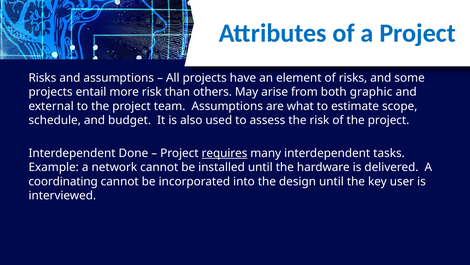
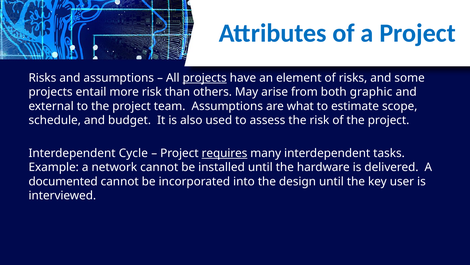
projects underline: none -> present (205, 78)
Done: Done -> Cycle (133, 153)
coordinating: coordinating -> documented (63, 181)
